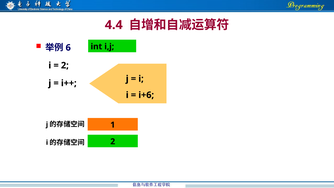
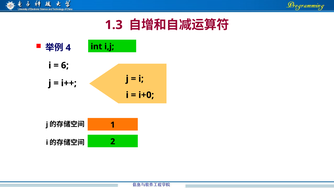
4.4: 4.4 -> 1.3 (114, 25)
6: 6 -> 4 (68, 48)
2: 2 -> 6 (65, 65)
i+6: i+6 -> i+0 (146, 95)
